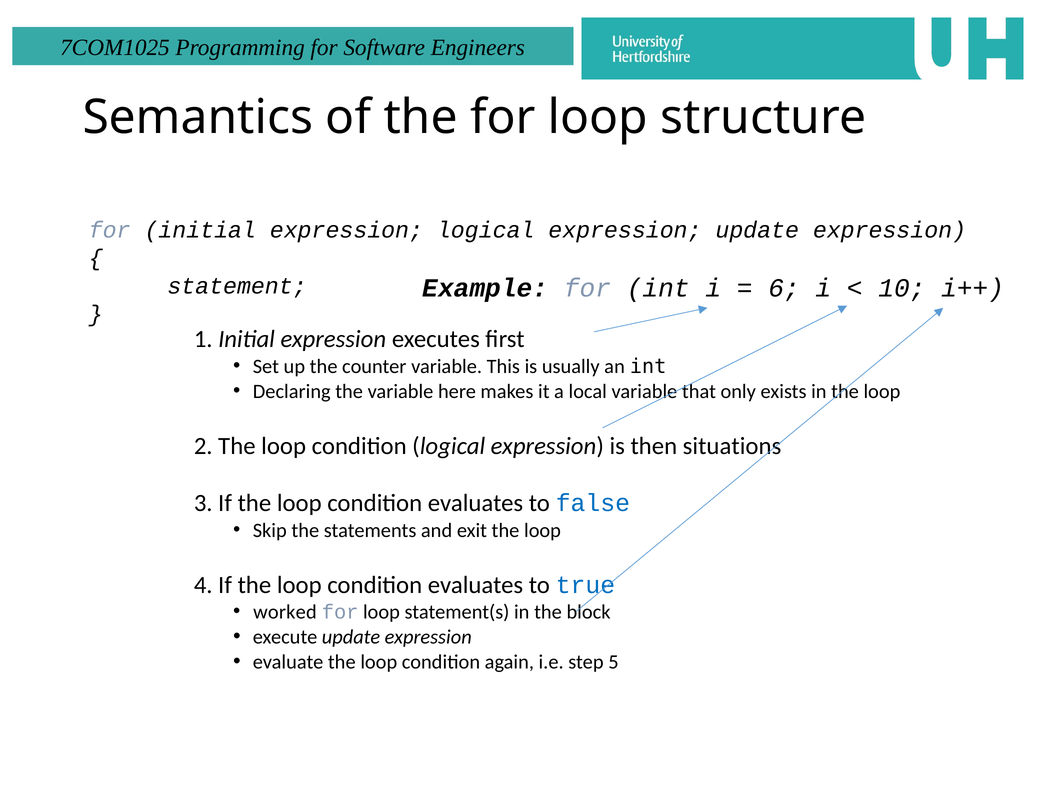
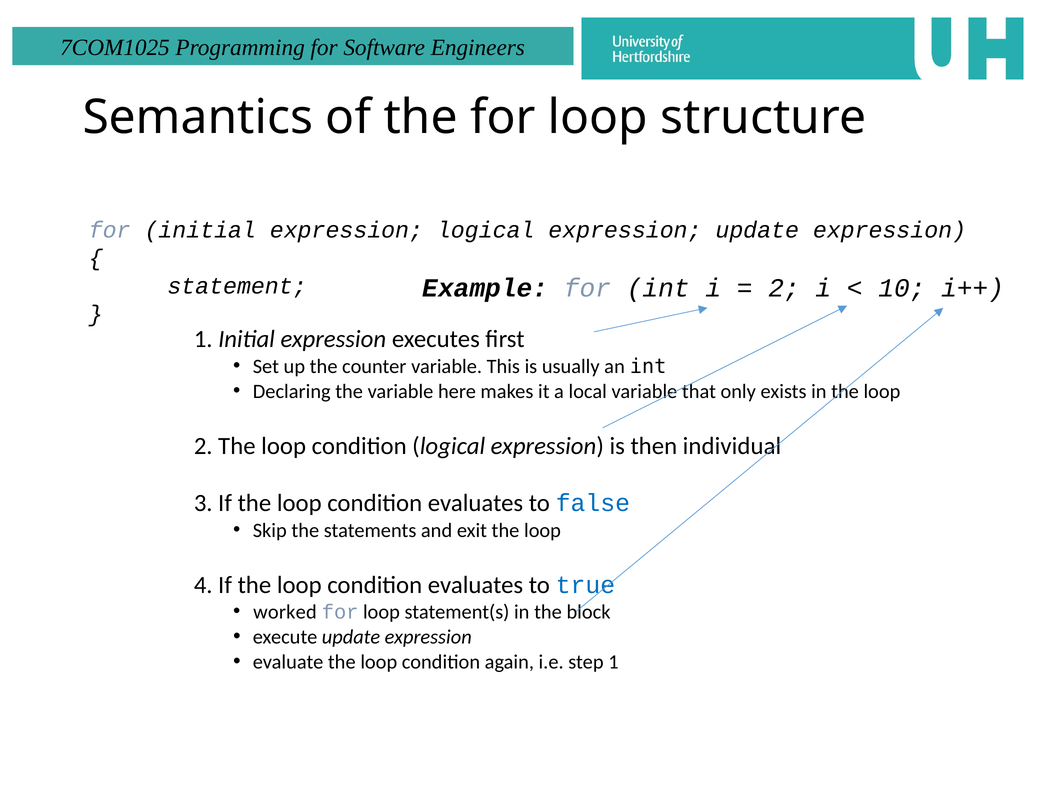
6: 6 -> 2 (784, 288)
situations: situations -> individual (732, 446)
step 5: 5 -> 1 (613, 662)
